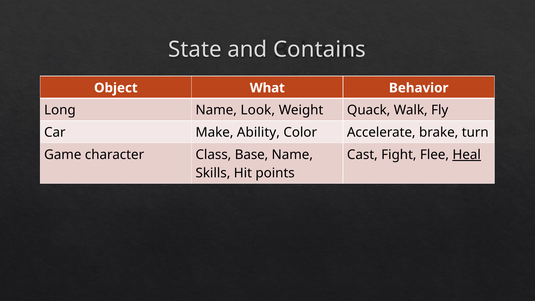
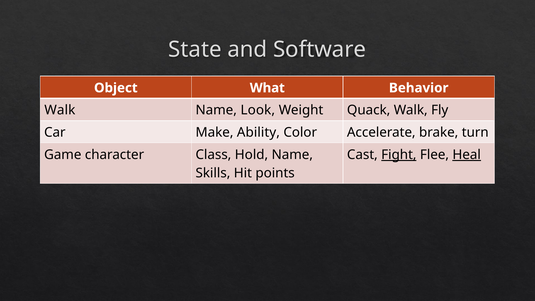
Contains: Contains -> Software (320, 50)
Long: Long -> Walk (60, 110)
Base: Base -> Hold (251, 155)
Fight underline: none -> present (399, 155)
